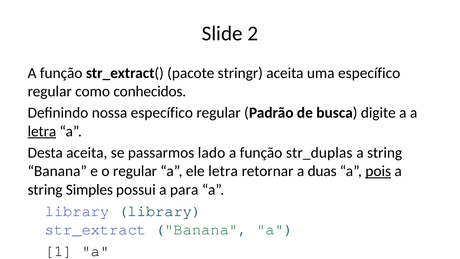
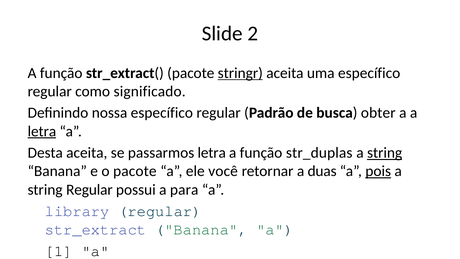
stringr underline: none -> present (240, 73)
conhecidos: conhecidos -> significado (150, 91)
digite: digite -> obter (378, 113)
passarmos lado: lado -> letra (212, 153)
string underline: none -> present (385, 153)
o regular: regular -> pacote (135, 171)
ele letra: letra -> você (223, 171)
string Simples: Simples -> Regular (89, 189)
library library: library -> regular (160, 211)
